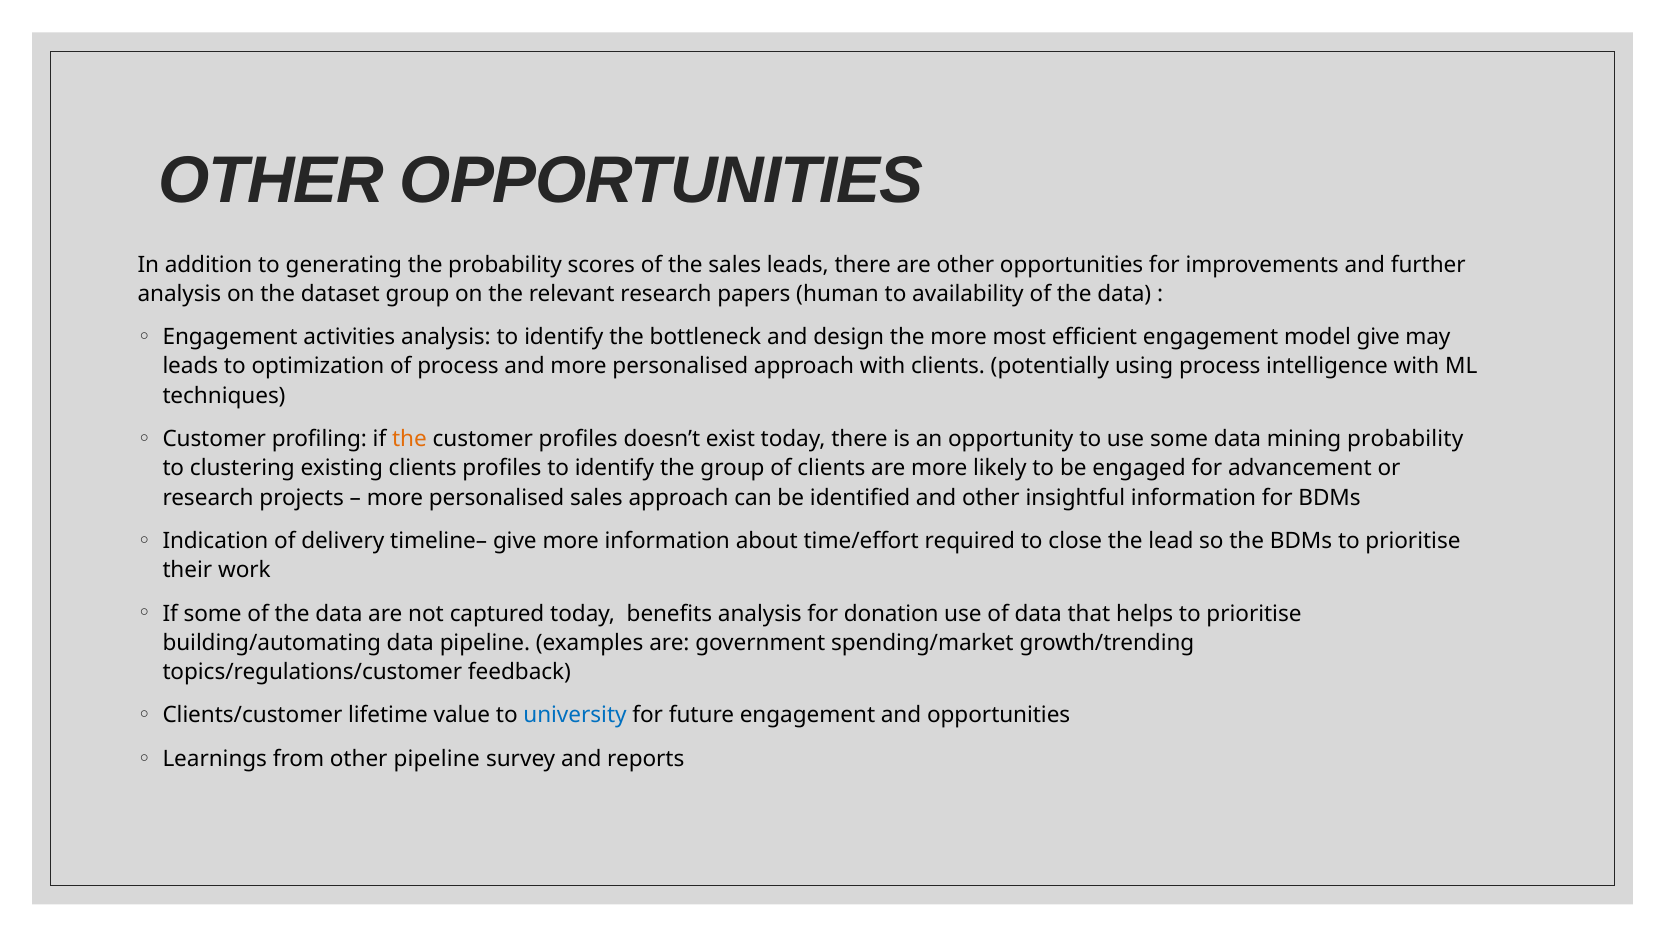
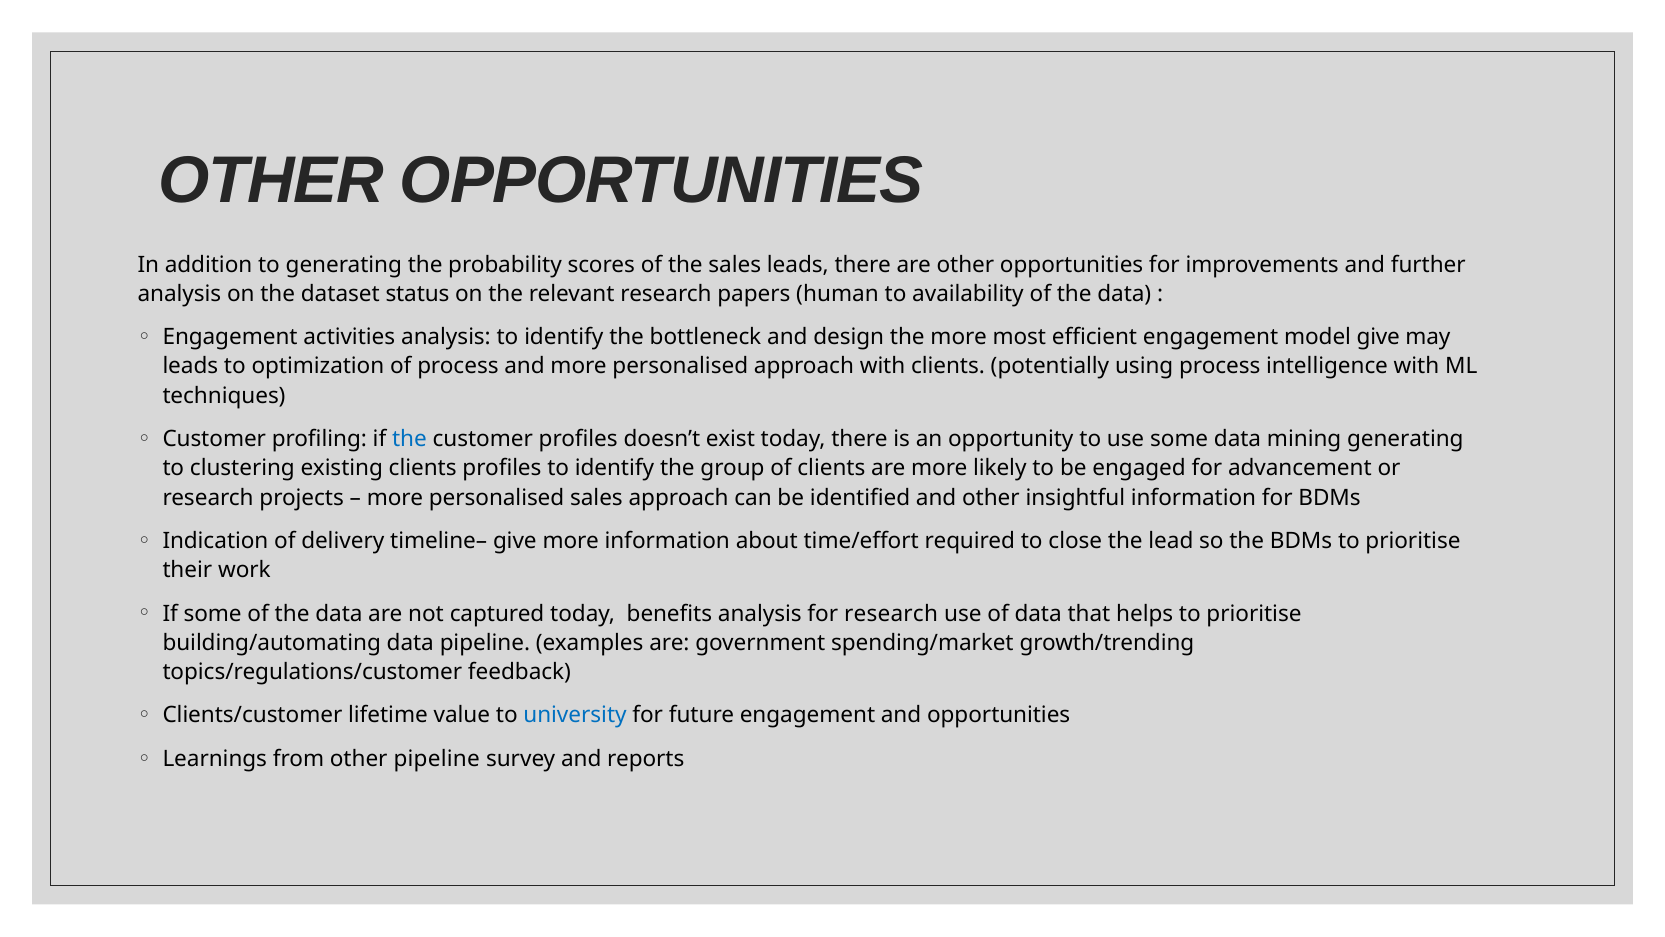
dataset group: group -> status (417, 294)
the colour: orange -> blue (409, 439)
mining probability: probability -> generating (1405, 439)
for donation: donation -> research (891, 613)
